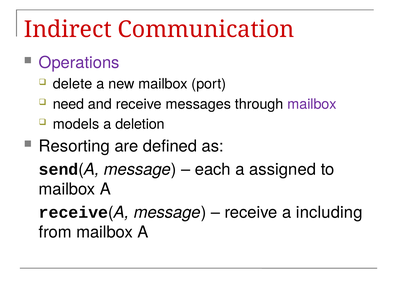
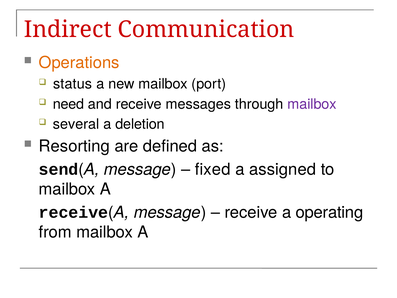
Operations colour: purple -> orange (79, 63)
delete: delete -> status (73, 84)
models: models -> several (76, 124)
each: each -> fixed (213, 169)
including: including -> operating (329, 212)
